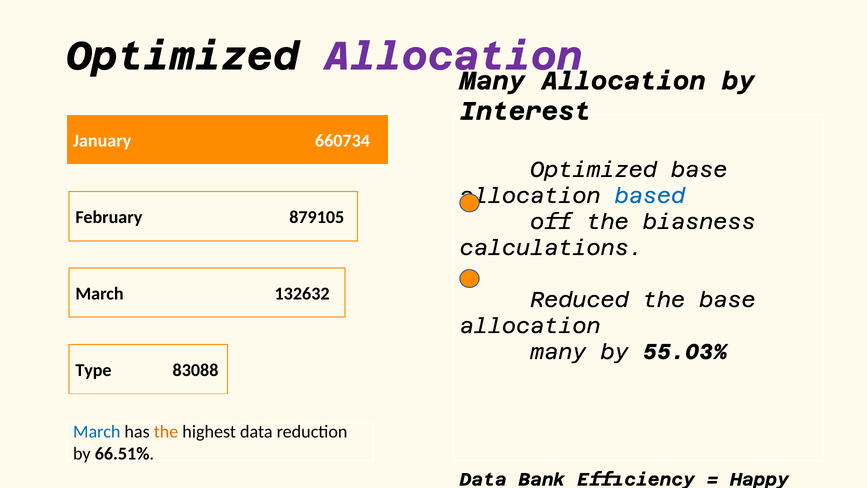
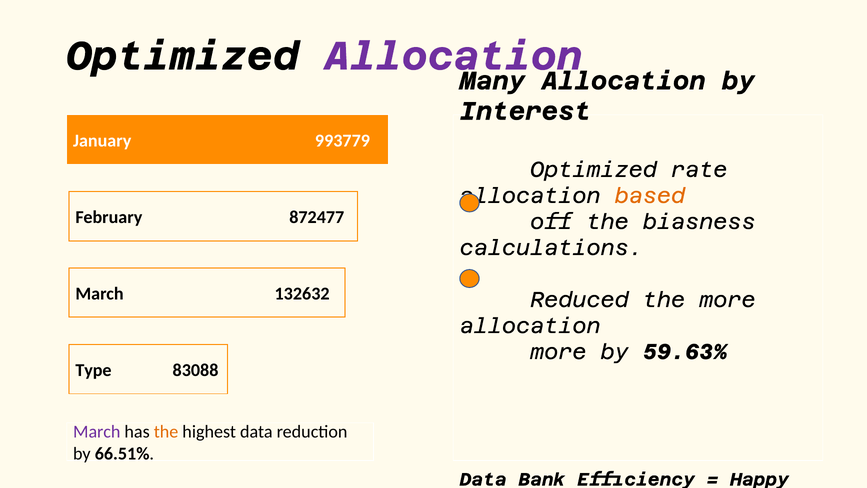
660734: 660734 -> 993779 (342, 141)
Optimized base: base -> rate (699, 170)
based colour: blue -> orange (650, 196)
879105: 879105 -> 872477 (317, 217)
the base: base -> more (727, 300)
many: many -> more (558, 352)
55.03%: 55.03% -> 59.63% (685, 352)
March colour: blue -> purple (97, 432)
